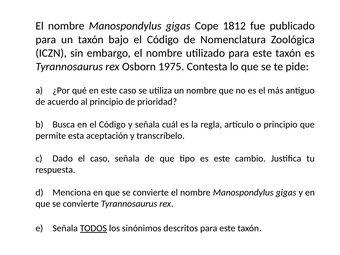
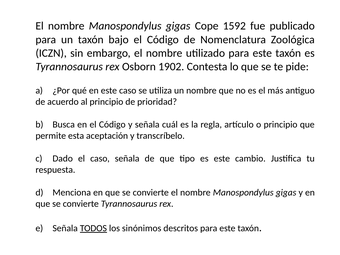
1812: 1812 -> 1592 (234, 26)
1975: 1975 -> 1902 (171, 67)
